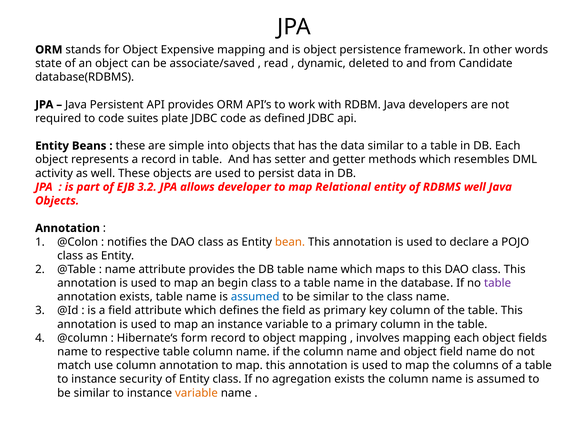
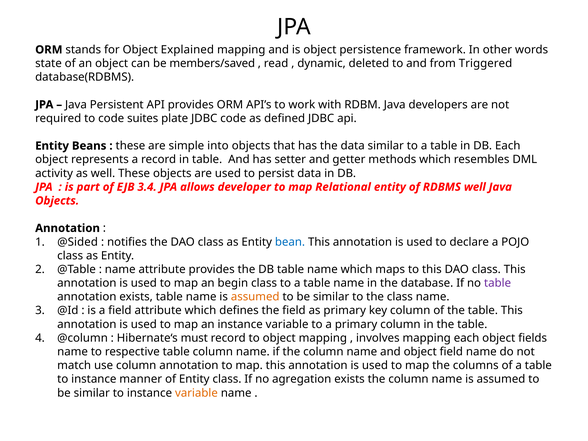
Expensive: Expensive -> Explained (187, 50)
associate/saved: associate/saved -> members/saved (212, 63)
Candidate: Candidate -> Triggered (486, 63)
3.2: 3.2 -> 3.4 (147, 187)
@Colon: @Colon -> @Sided (78, 242)
bean colour: orange -> blue (290, 242)
assumed colour: blue -> orange (255, 297)
form: form -> must (194, 338)
security: security -> manner (141, 379)
